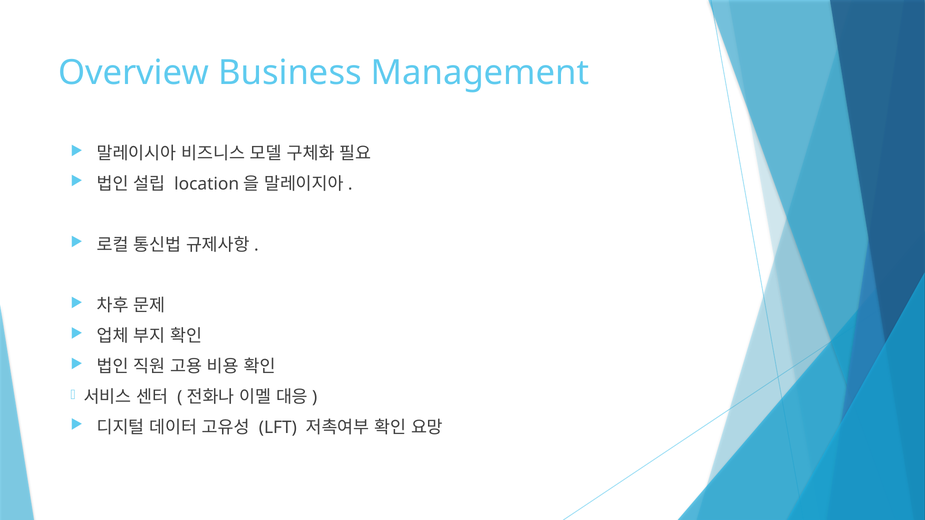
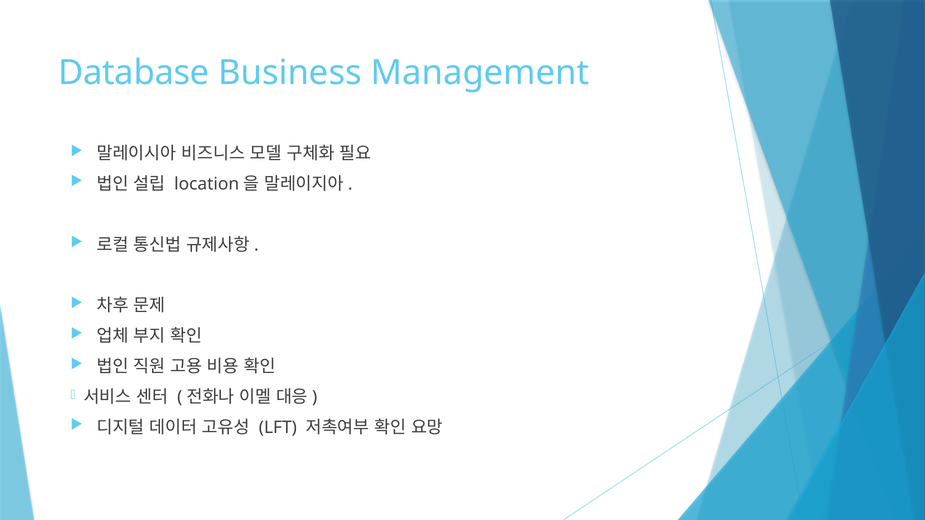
Overview: Overview -> Database (134, 73)
